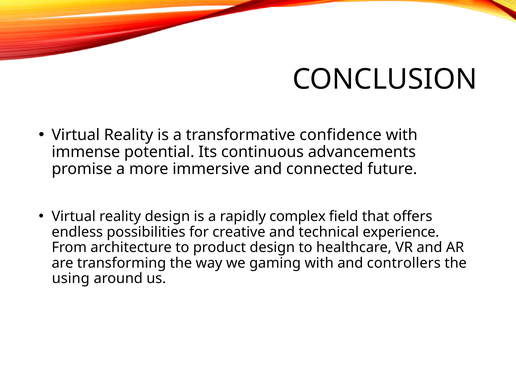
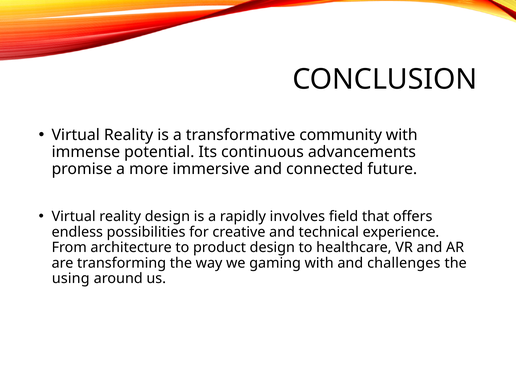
confidence: confidence -> community (341, 135)
complex: complex -> involves (297, 216)
controllers: controllers -> challenges (404, 263)
